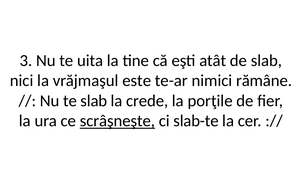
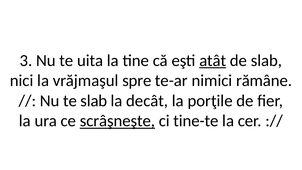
atât underline: none -> present (213, 60)
este: este -> spre (137, 81)
crede: crede -> decât (147, 101)
slab-te: slab-te -> tine-te (196, 121)
